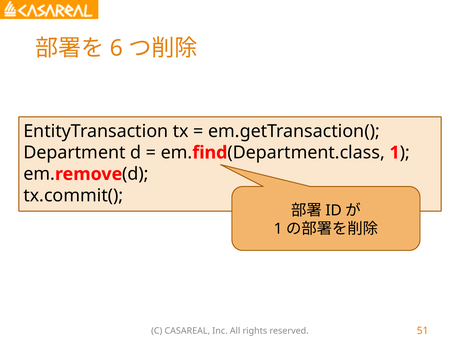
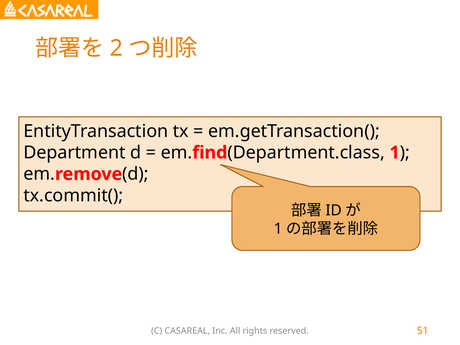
6: 6 -> 2 (116, 48)
